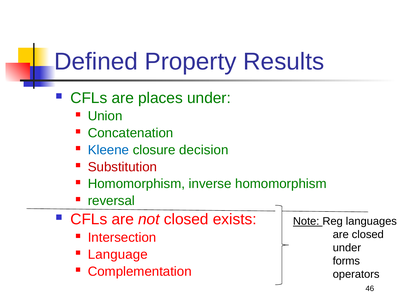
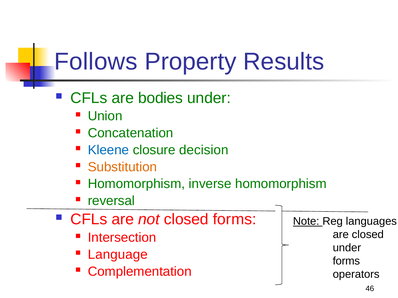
Defined: Defined -> Follows (96, 62)
places: places -> bodies (161, 98)
Substitution colour: red -> orange (122, 167)
closed exists: exists -> forms (235, 220)
